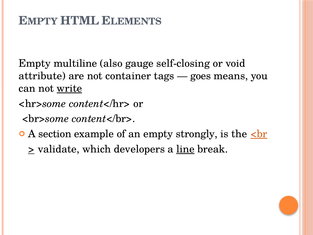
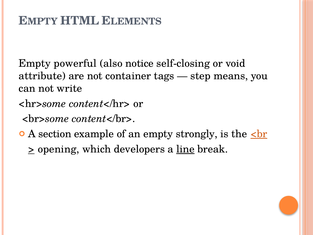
multiline: multiline -> powerful (75, 63)
gauge: gauge -> notice (140, 63)
goes: goes -> step (201, 76)
write underline: present -> none (69, 88)
validate: validate -> opening (59, 149)
